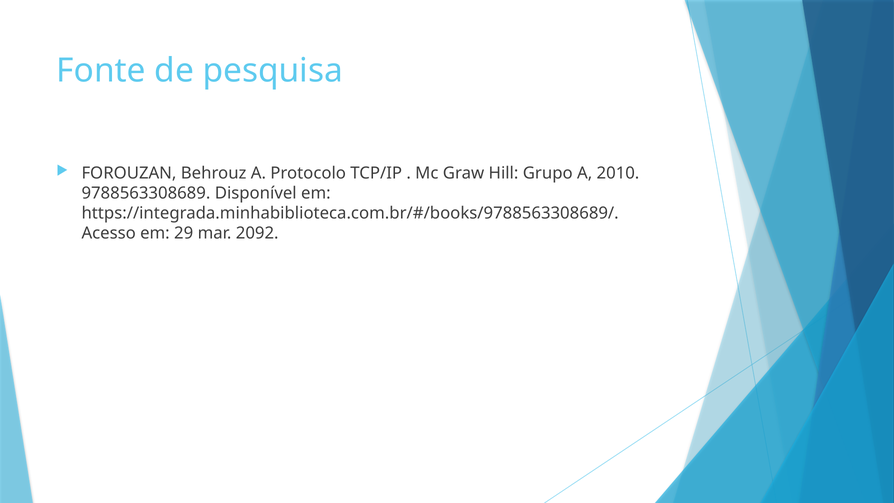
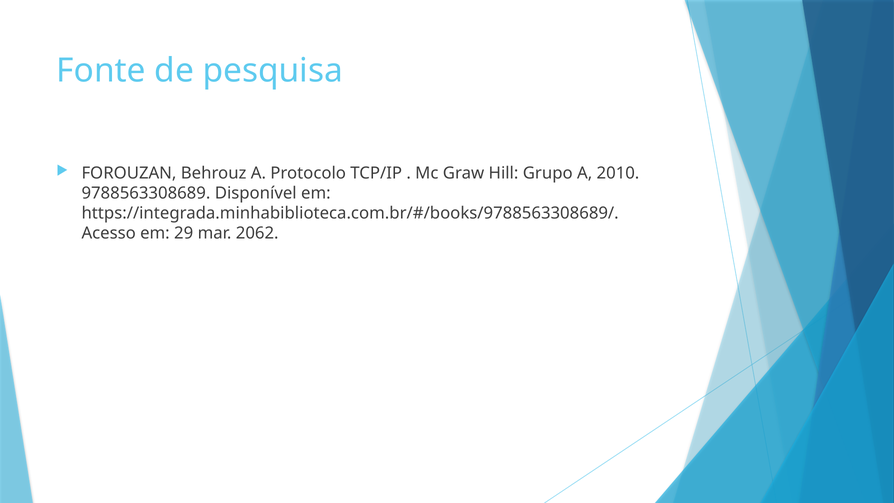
2092: 2092 -> 2062 (257, 233)
